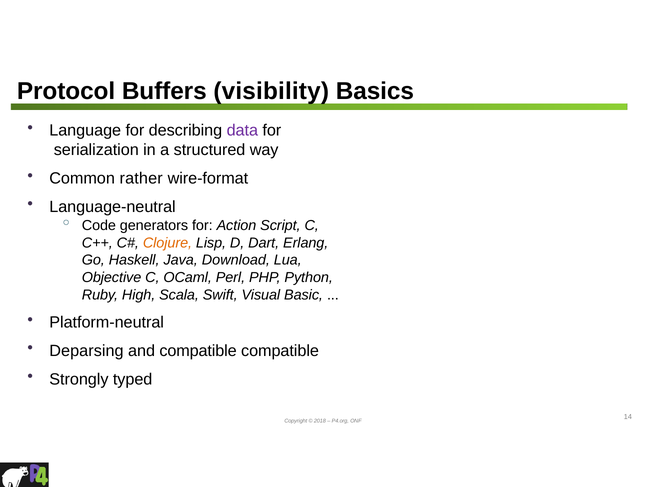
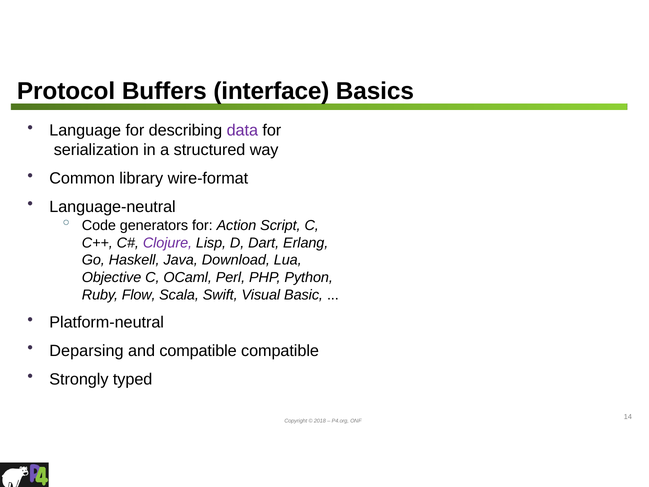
visibility: visibility -> interface (271, 91)
rather: rather -> library (141, 178)
Clojure colour: orange -> purple (167, 243)
High: High -> Flow (139, 295)
